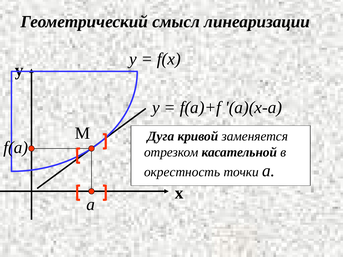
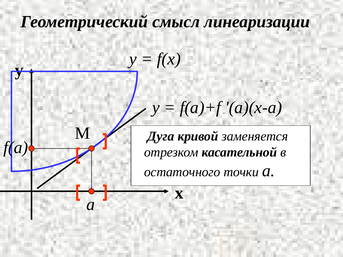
окрестность: окрестность -> остаточного (182, 172)
